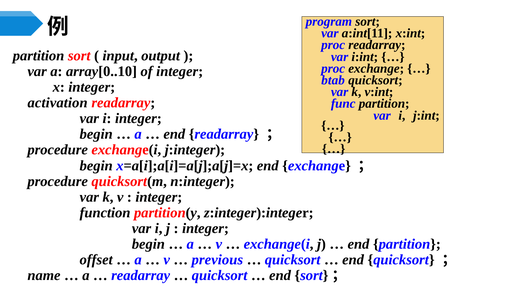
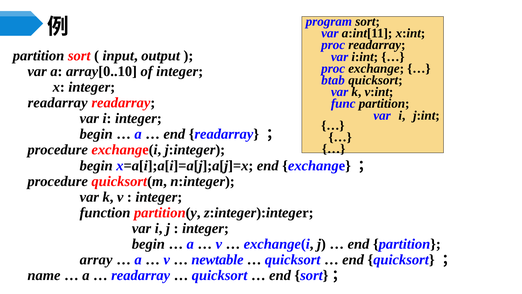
activation: activation -> readarray (58, 103)
offset: offset -> array (96, 259)
previous: previous -> newtable (217, 259)
